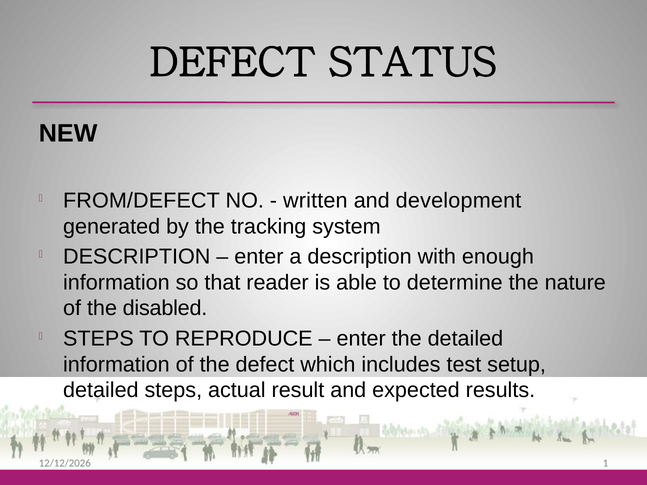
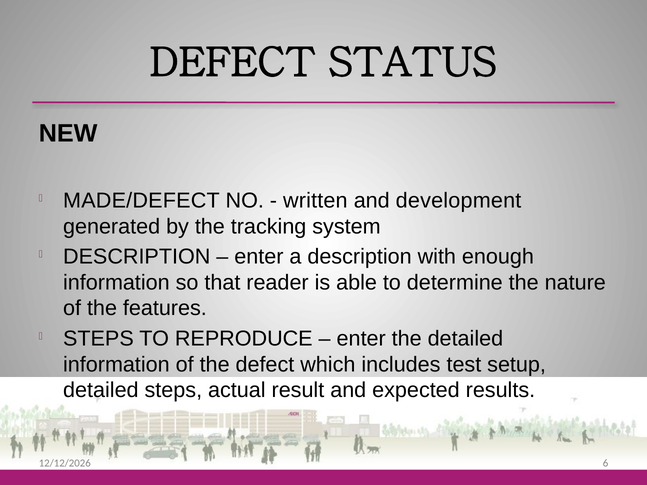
FROM/DEFECT: FROM/DEFECT -> MADE/DEFECT (141, 201)
disabled: disabled -> features (165, 309)
1: 1 -> 6 (606, 463)
